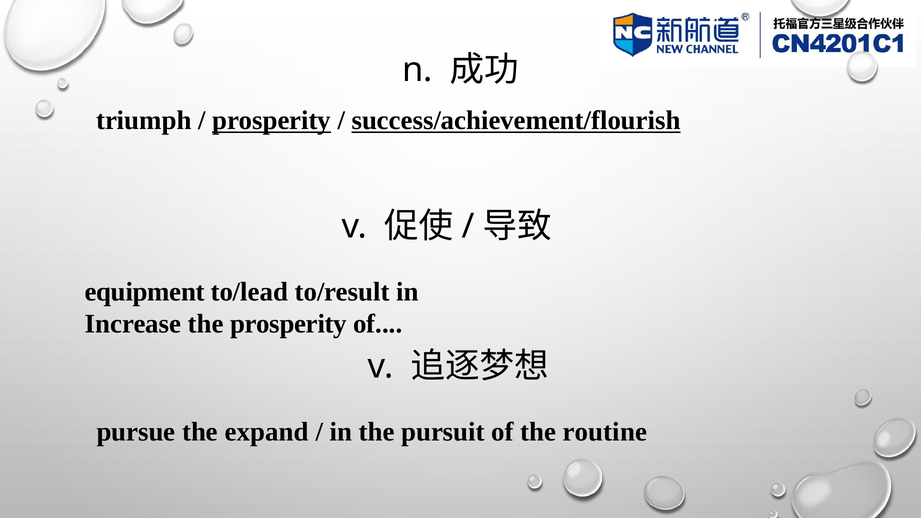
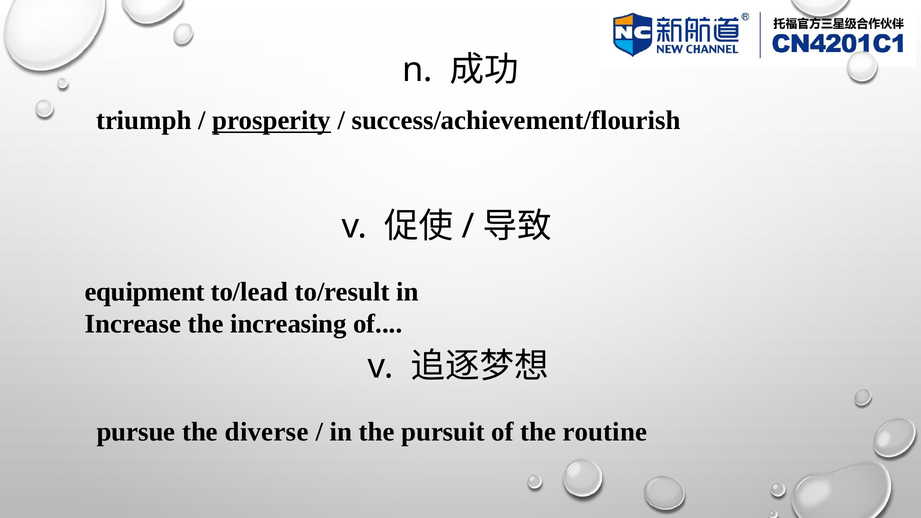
success/achievement/flourish underline: present -> none (516, 121)
the prosperity: prosperity -> increasing (288, 324)
expand: expand -> diverse (267, 432)
